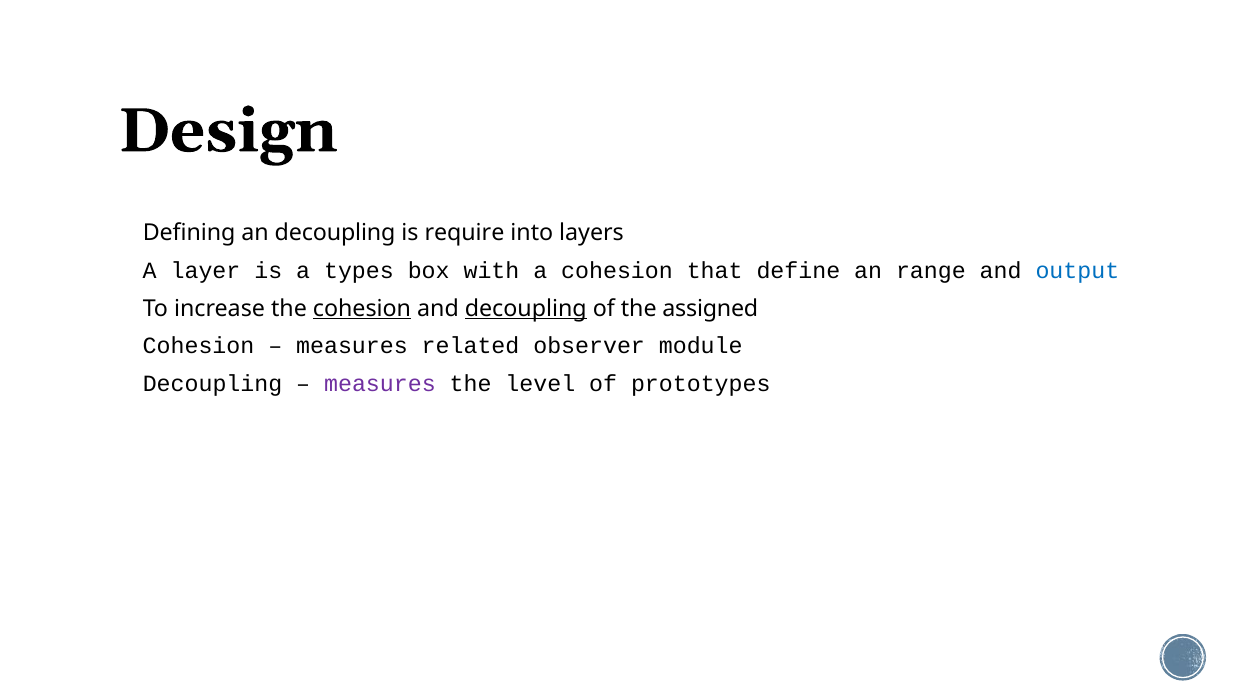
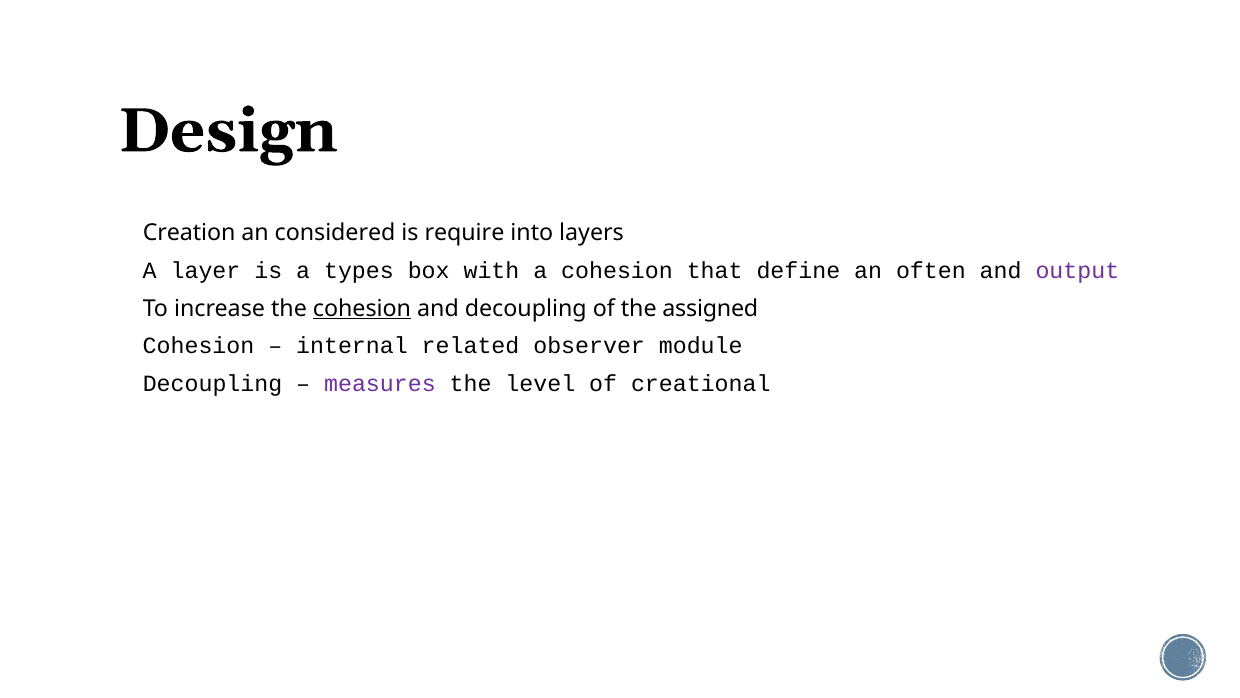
Defining: Defining -> Creation (189, 233)
an decoupling: decoupling -> considered (335, 233)
range: range -> often (931, 271)
output colour: blue -> purple (1077, 271)
decoupling underline: present -> none (526, 308)
measures: measures -> internal (352, 346)
prototypes: prototypes -> creational (701, 383)
